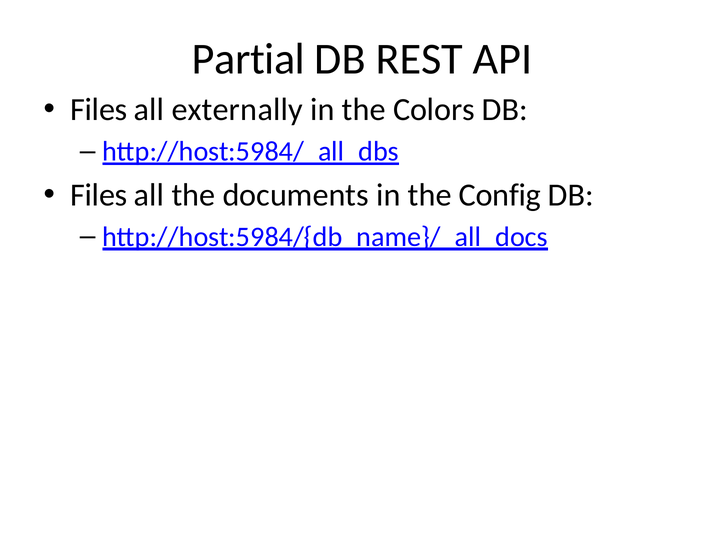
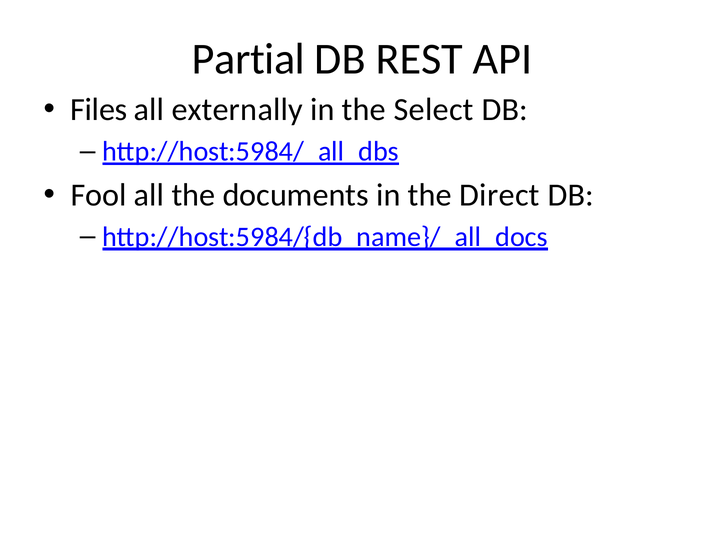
Colors: Colors -> Select (434, 110)
Files: Files -> Fool (99, 195)
Config: Config -> Direct (500, 195)
